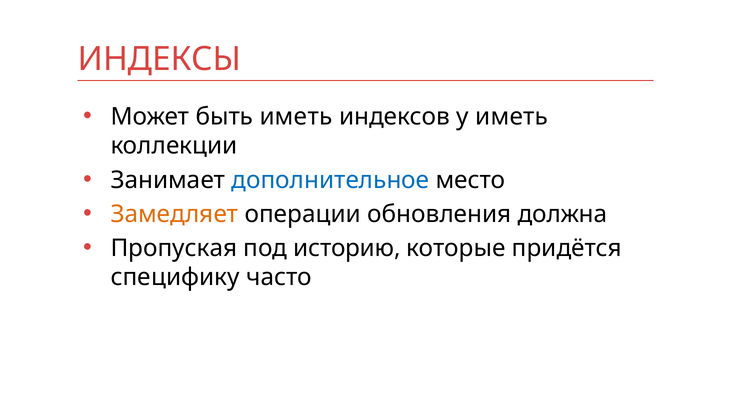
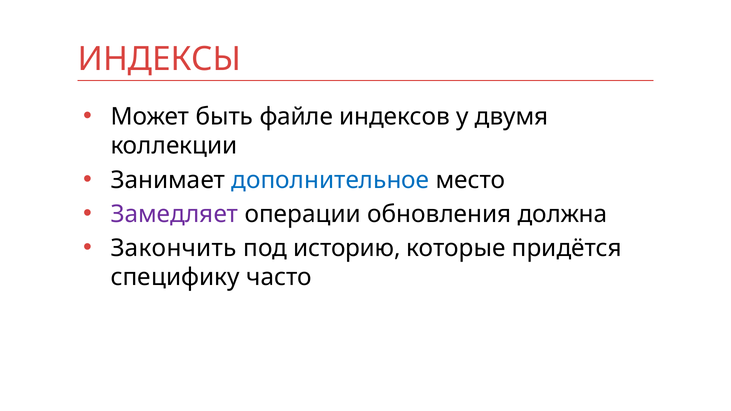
быть иметь: иметь -> файле (296, 117)
у иметь: иметь -> двумя (512, 117)
Замедляет colour: orange -> purple (174, 214)
Пропуская: Пропуская -> Закончить (174, 248)
